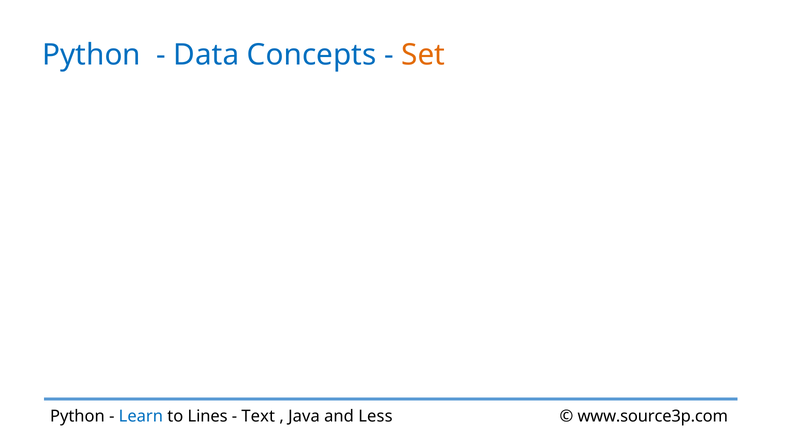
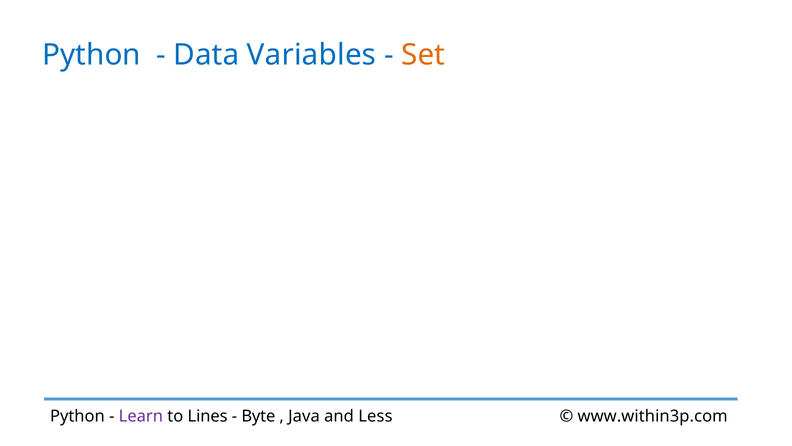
Concepts: Concepts -> Variables (312, 55)
Learn colour: blue -> purple (141, 416)
Text: Text -> Byte (258, 416)
www.source3p.com: www.source3p.com -> www.within3p.com (653, 416)
